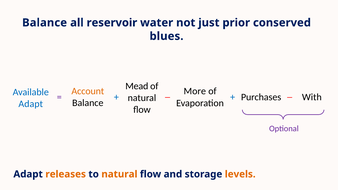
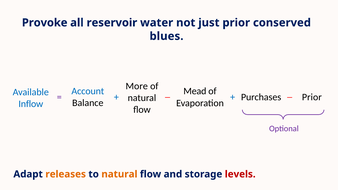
Balance: Balance -> Provoke (45, 23)
Mead: Mead -> More (137, 86)
Account colour: orange -> blue (88, 91)
More: More -> Mead (195, 91)
Purchases With: With -> Prior (312, 97)
Adapt: Adapt -> Inflow (31, 104)
levels colour: orange -> red (240, 174)
